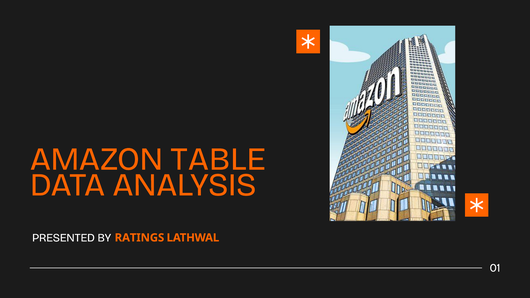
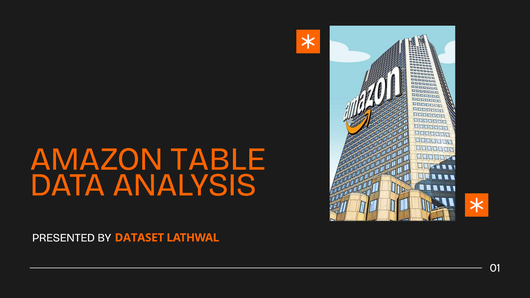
RATINGS: RATINGS -> DATASET (139, 238)
